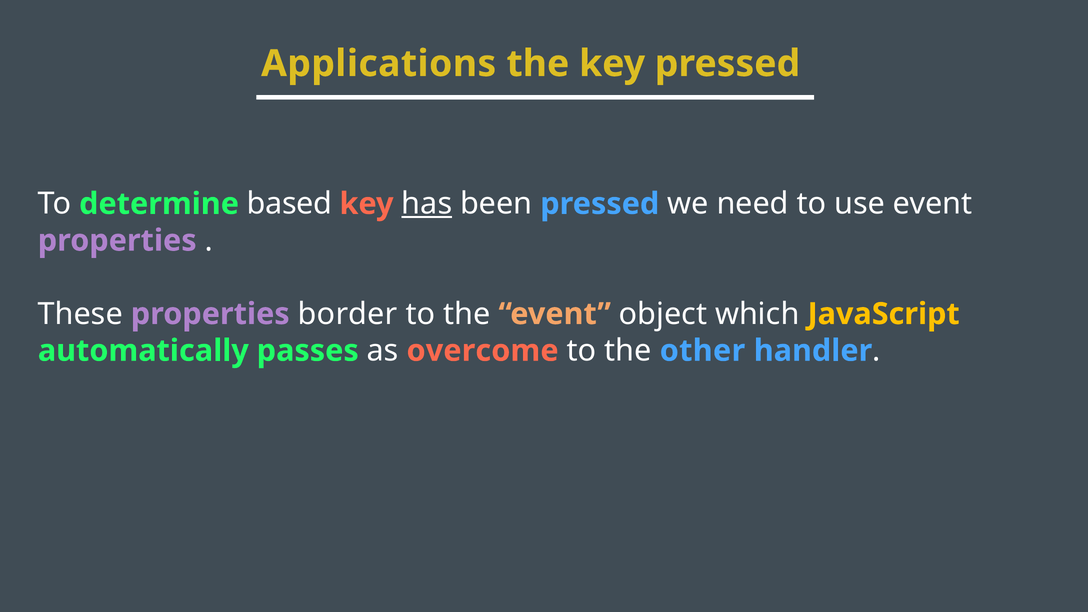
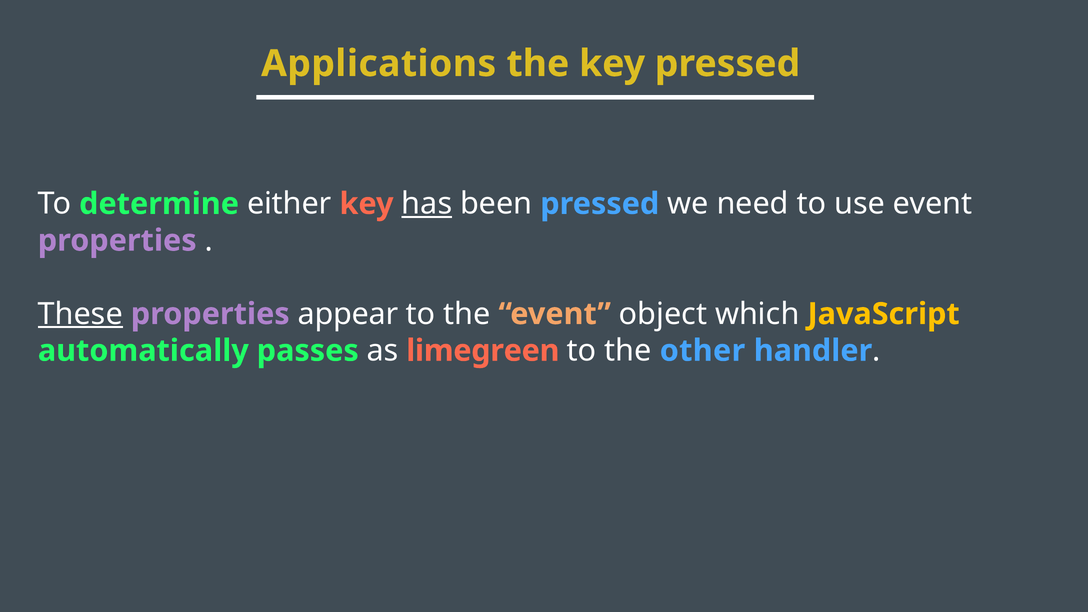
based: based -> either (289, 204)
These underline: none -> present (80, 314)
border: border -> appear (348, 314)
overcome: overcome -> limegreen (483, 351)
